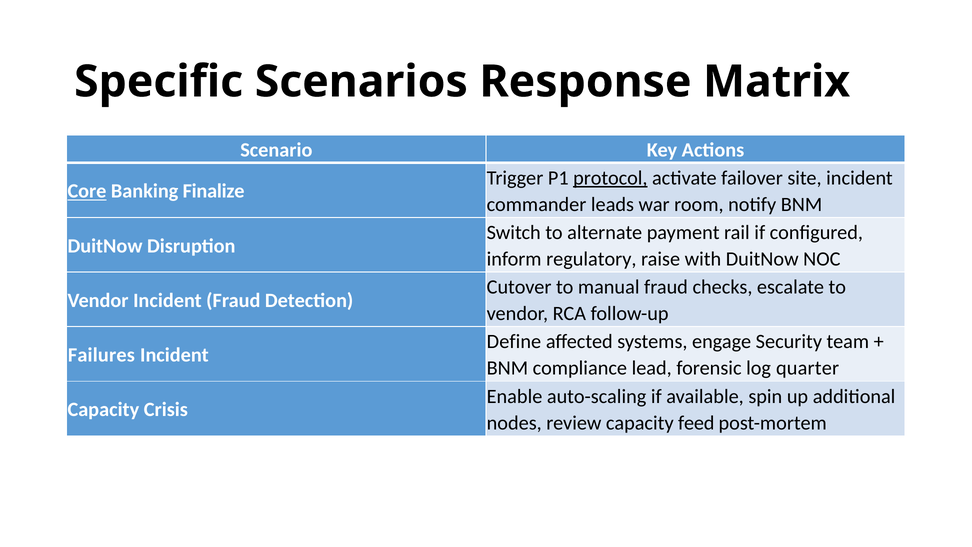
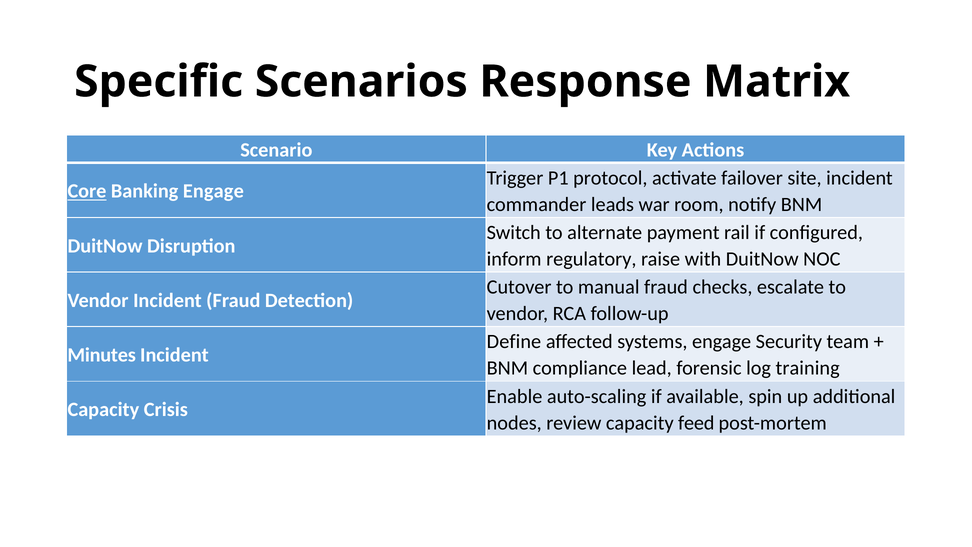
protocol underline: present -> none (610, 178)
Banking Finalize: Finalize -> Engage (213, 191)
Failures: Failures -> Minutes (102, 355)
quarter: quarter -> training (808, 368)
